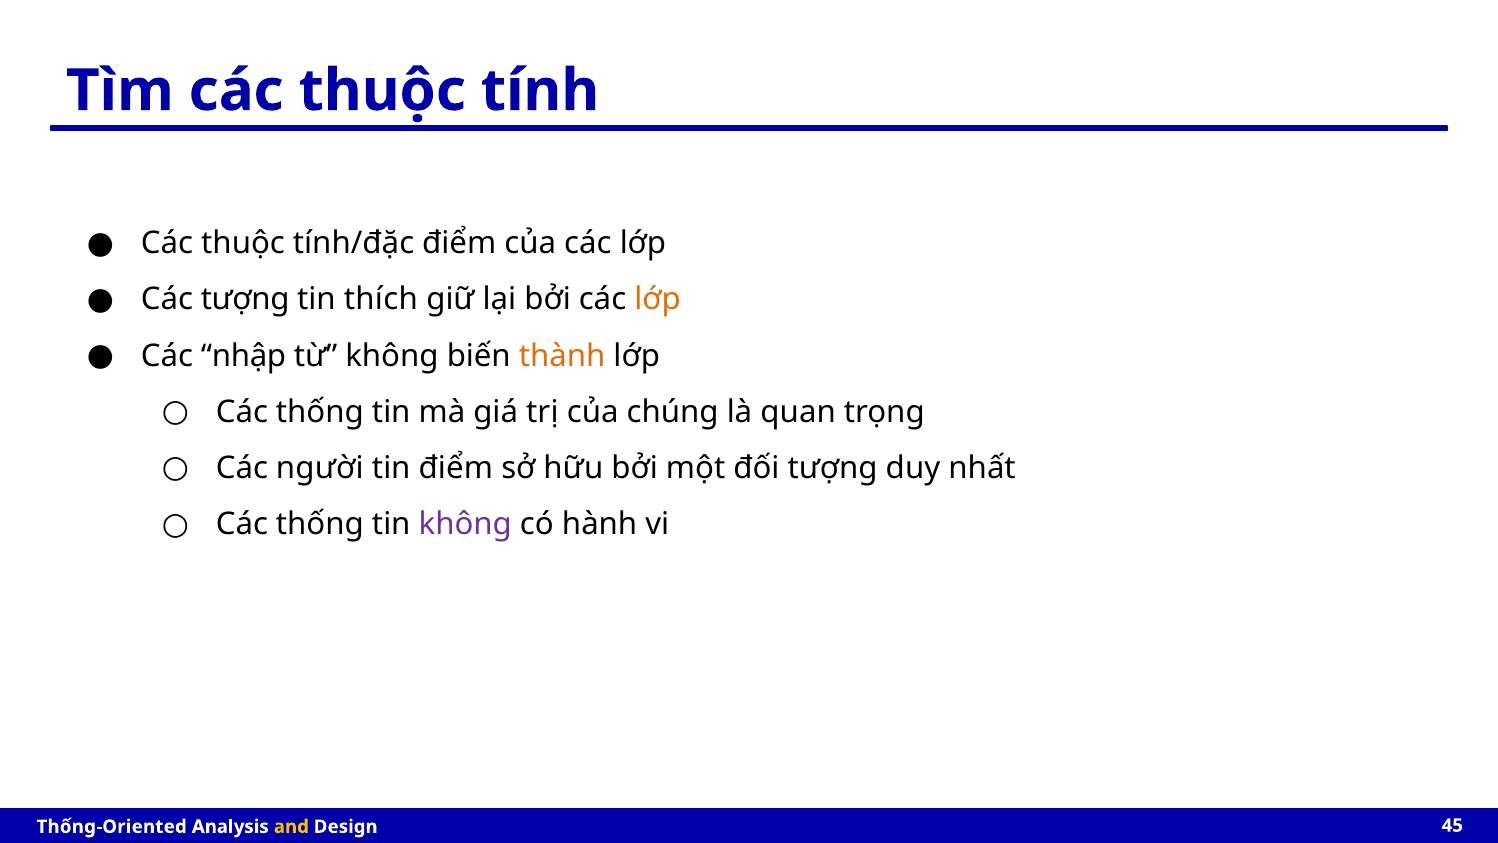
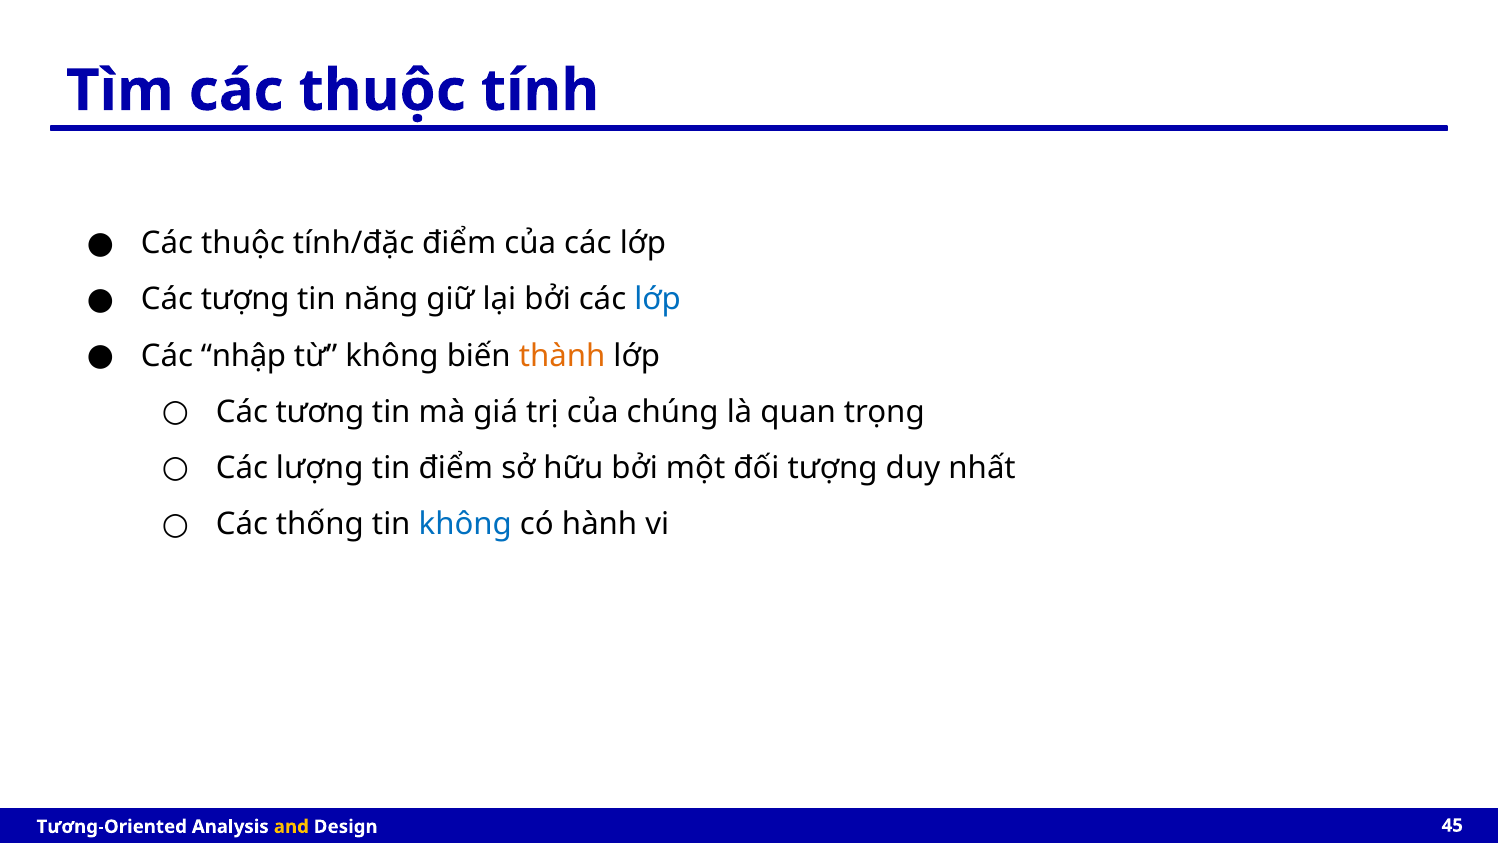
thích: thích -> năng (381, 300)
lớp colour: orange -> blue (658, 300)
thống: thống -> tương (320, 412)
người: người -> lượng (320, 468)
không colour: purple -> blue (465, 524)
Thống-Oriented: Thống-Oriented -> Tương-Oriented (112, 826)
